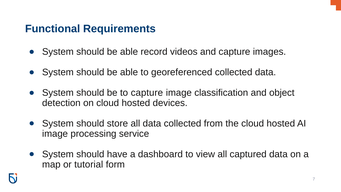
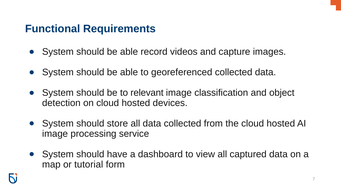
to capture: capture -> relevant (147, 93)
